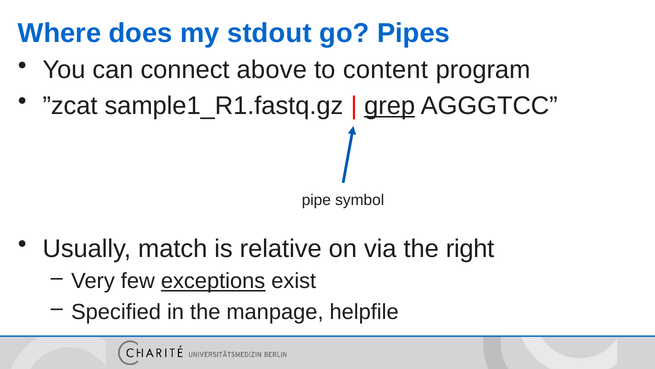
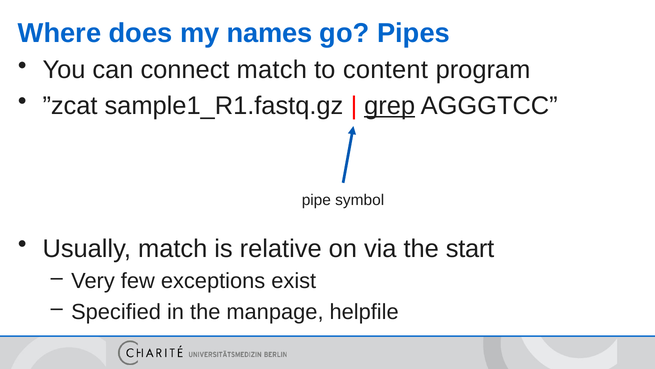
stdout: stdout -> names (270, 33)
connect above: above -> match (272, 70)
right: right -> start (470, 248)
exceptions underline: present -> none (213, 281)
